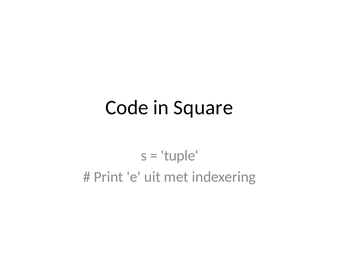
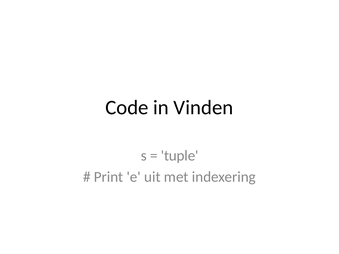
Square: Square -> Vinden (203, 108)
